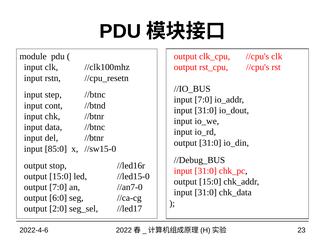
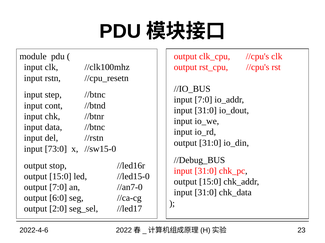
del //btnr: //btnr -> //rstn (94, 138)
85:0: 85:0 -> 73:0 (56, 149)
